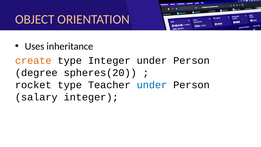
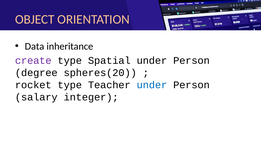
Uses: Uses -> Data (35, 46)
create colour: orange -> purple (33, 61)
type Integer: Integer -> Spatial (109, 61)
